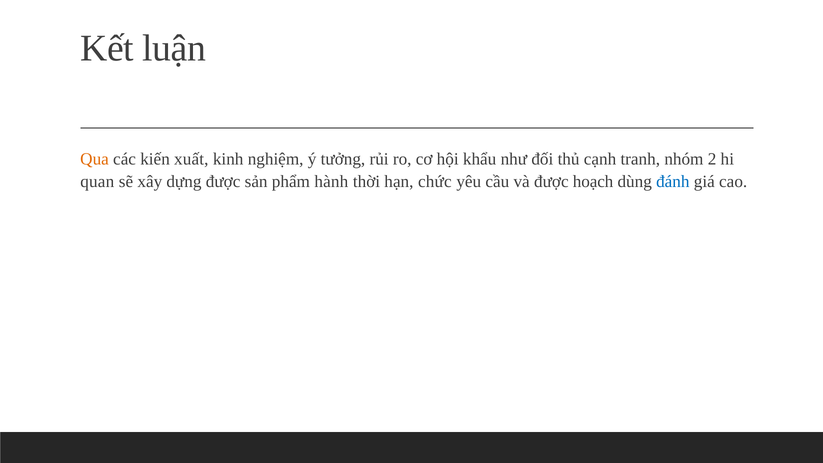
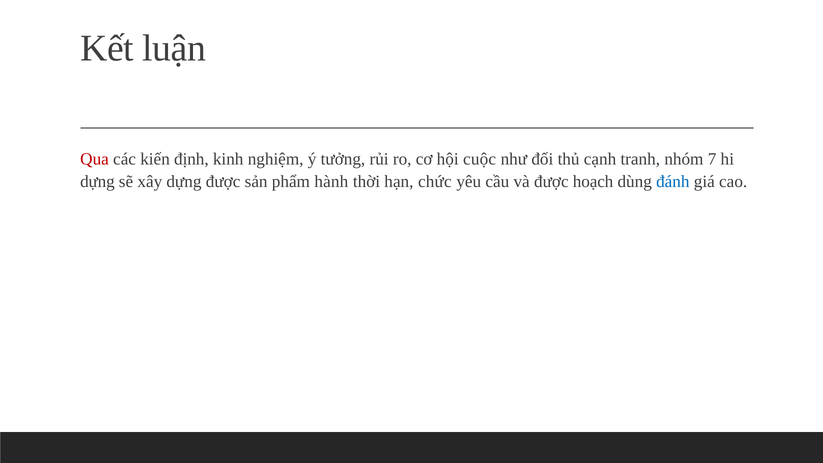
Qua colour: orange -> red (95, 159)
xuất: xuất -> định (191, 159)
khẩu: khẩu -> cuộc (480, 159)
2: 2 -> 7 (712, 159)
quan: quan -> dựng (97, 182)
